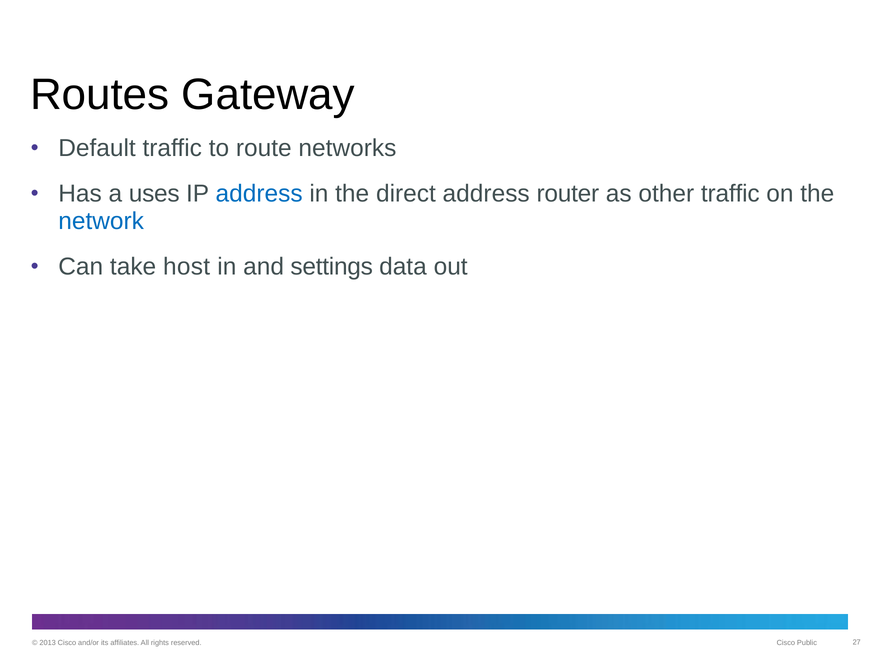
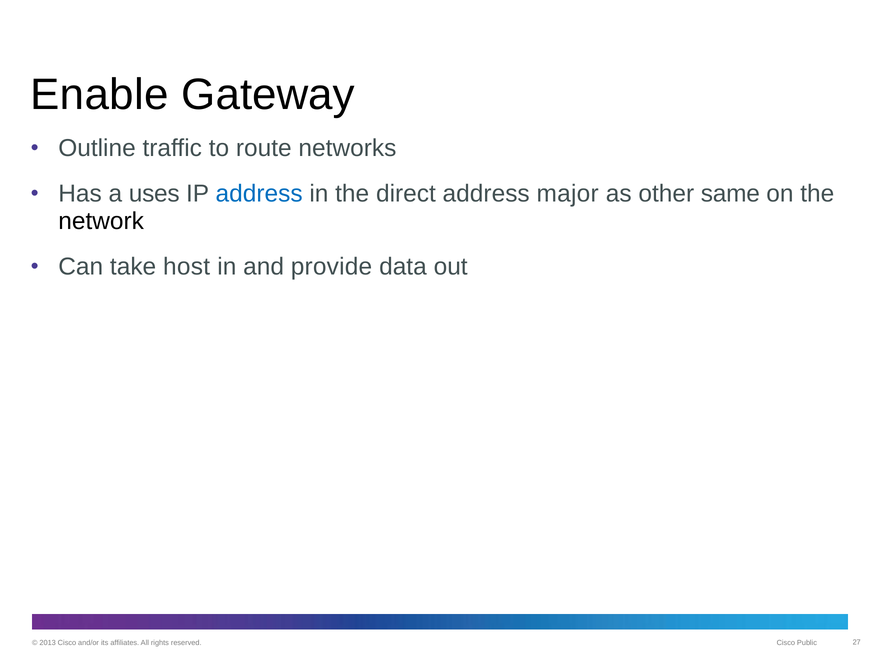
Routes: Routes -> Enable (99, 95)
Default: Default -> Outline (97, 148)
router: router -> major (568, 193)
other traffic: traffic -> same (730, 193)
network colour: blue -> black (101, 221)
settings: settings -> provide (331, 267)
